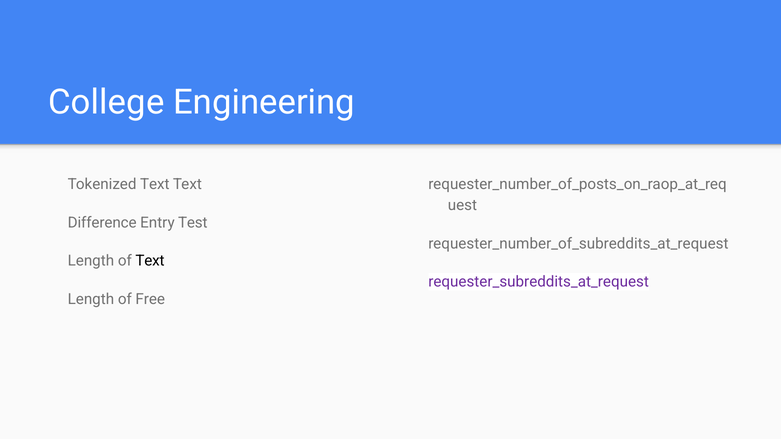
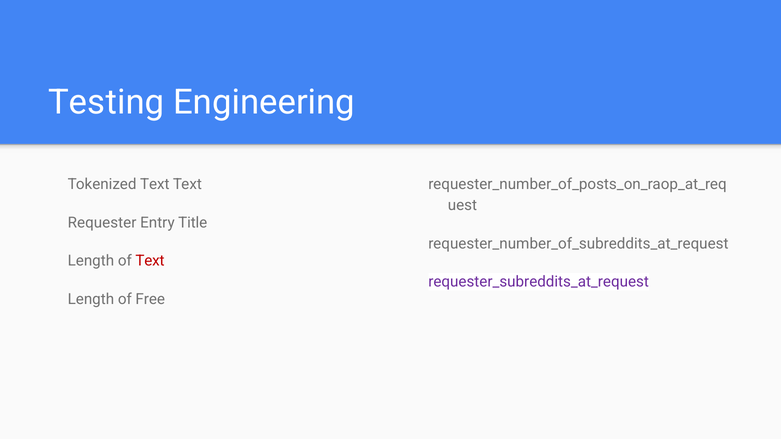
College: College -> Testing (106, 102)
Difference: Difference -> Requester (102, 223)
Test: Test -> Title (193, 223)
Text colour: black -> red (150, 261)
